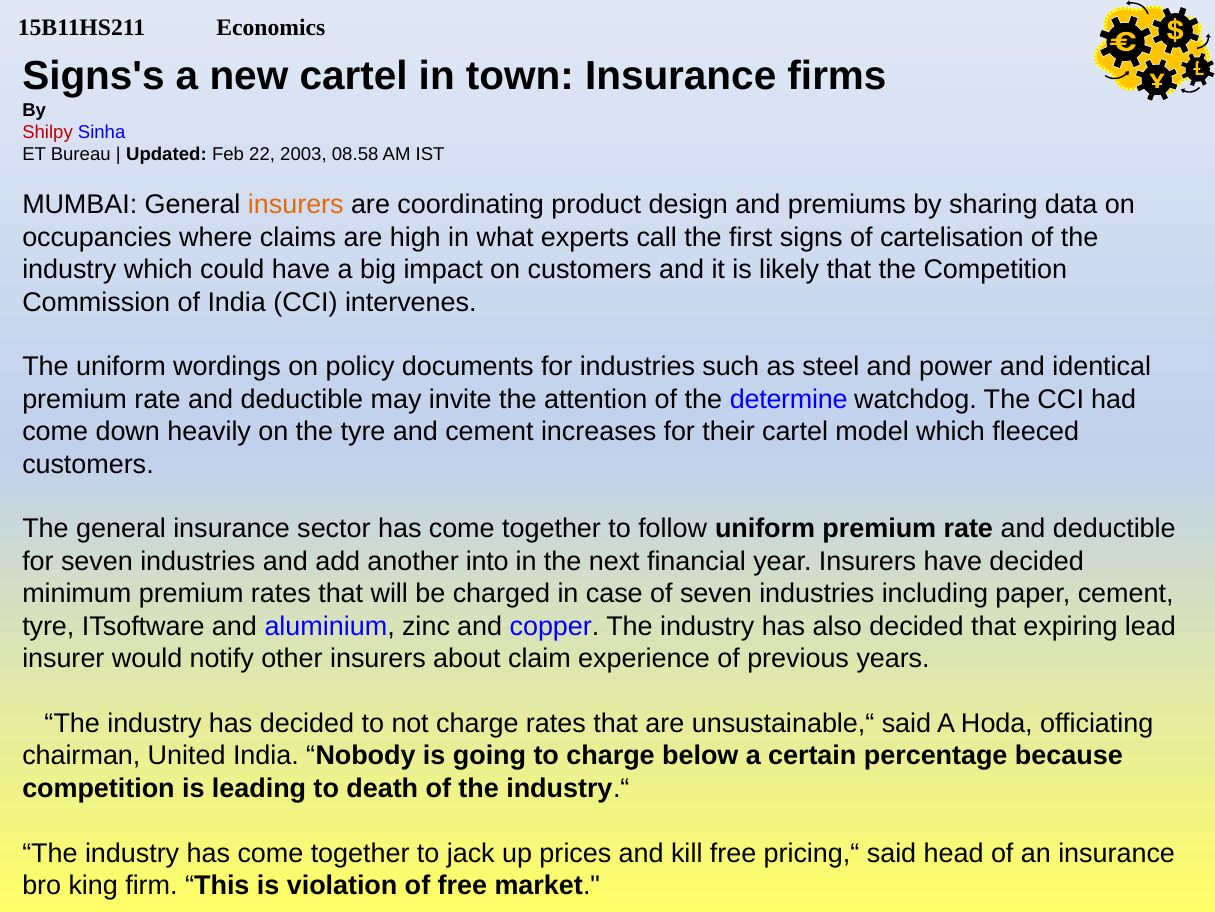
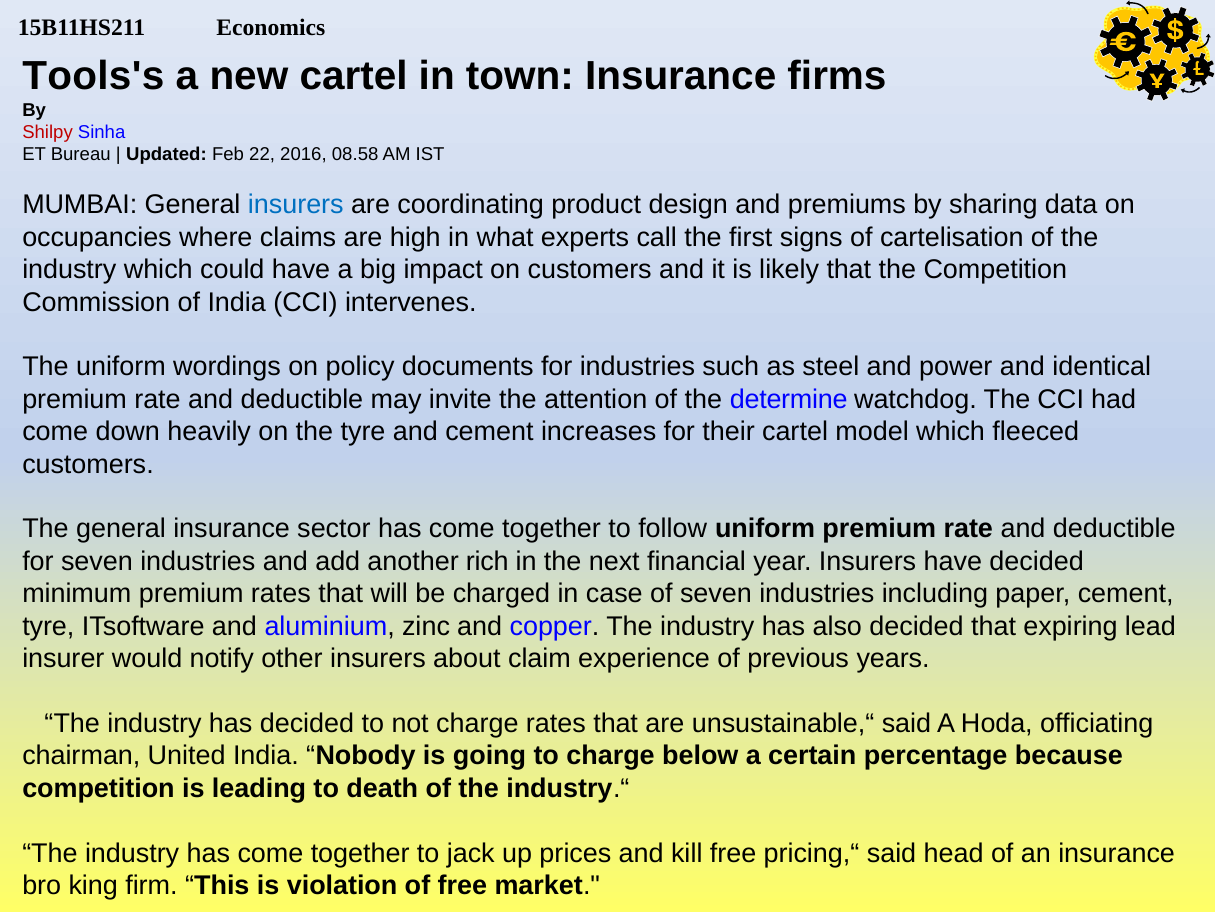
Signs's: Signs's -> Tools's (93, 76)
2003: 2003 -> 2016 (303, 155)
insurers colour: orange -> blue (296, 205)
into: into -> rich (487, 561)
